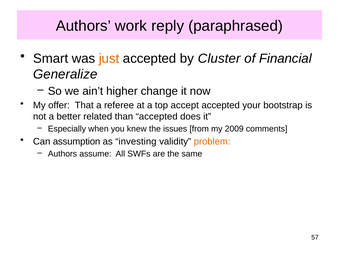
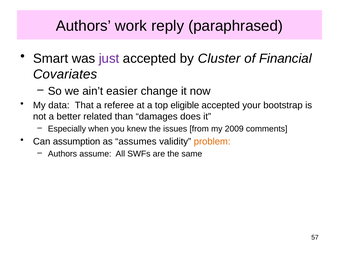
just colour: orange -> purple (109, 59)
Generalize: Generalize -> Covariates (65, 74)
higher: higher -> easier (122, 91)
offer: offer -> data (59, 105)
accept: accept -> eligible (185, 105)
than accepted: accepted -> damages (157, 117)
investing: investing -> assumes (136, 142)
